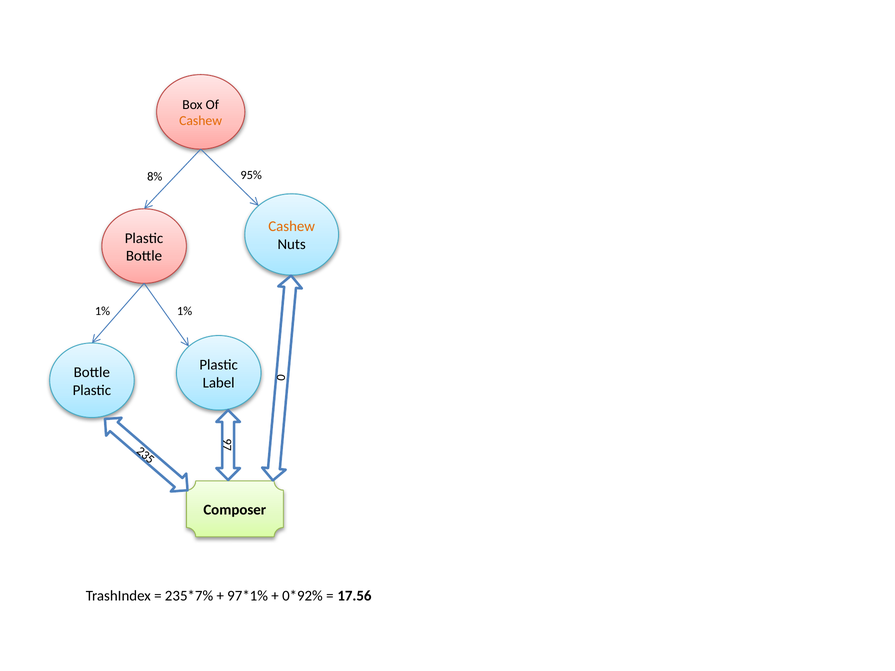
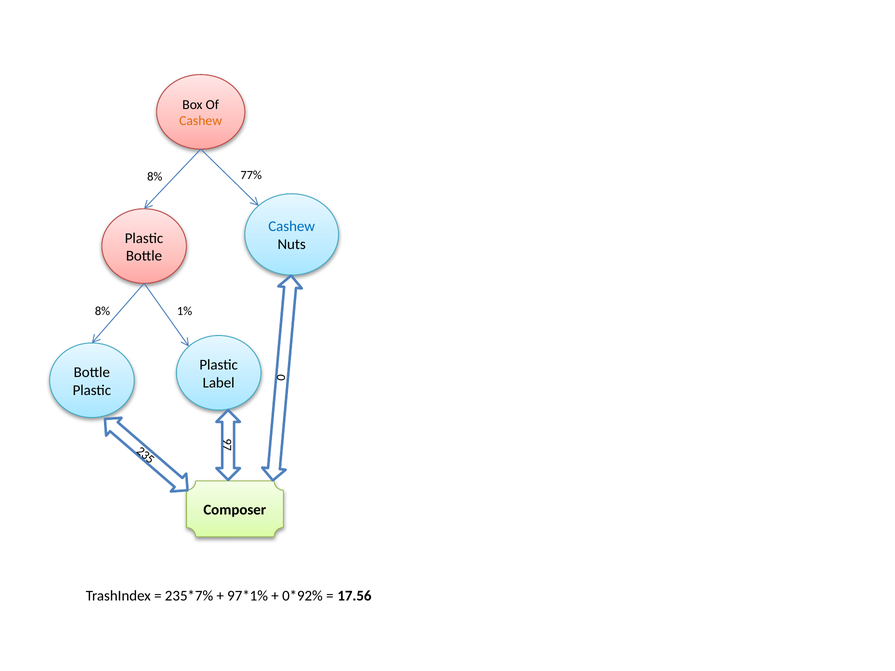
95%: 95% -> 77% (251, 175)
Cashew colour: orange -> blue (292, 227)
1%: 1% -> 8% (103, 311)
